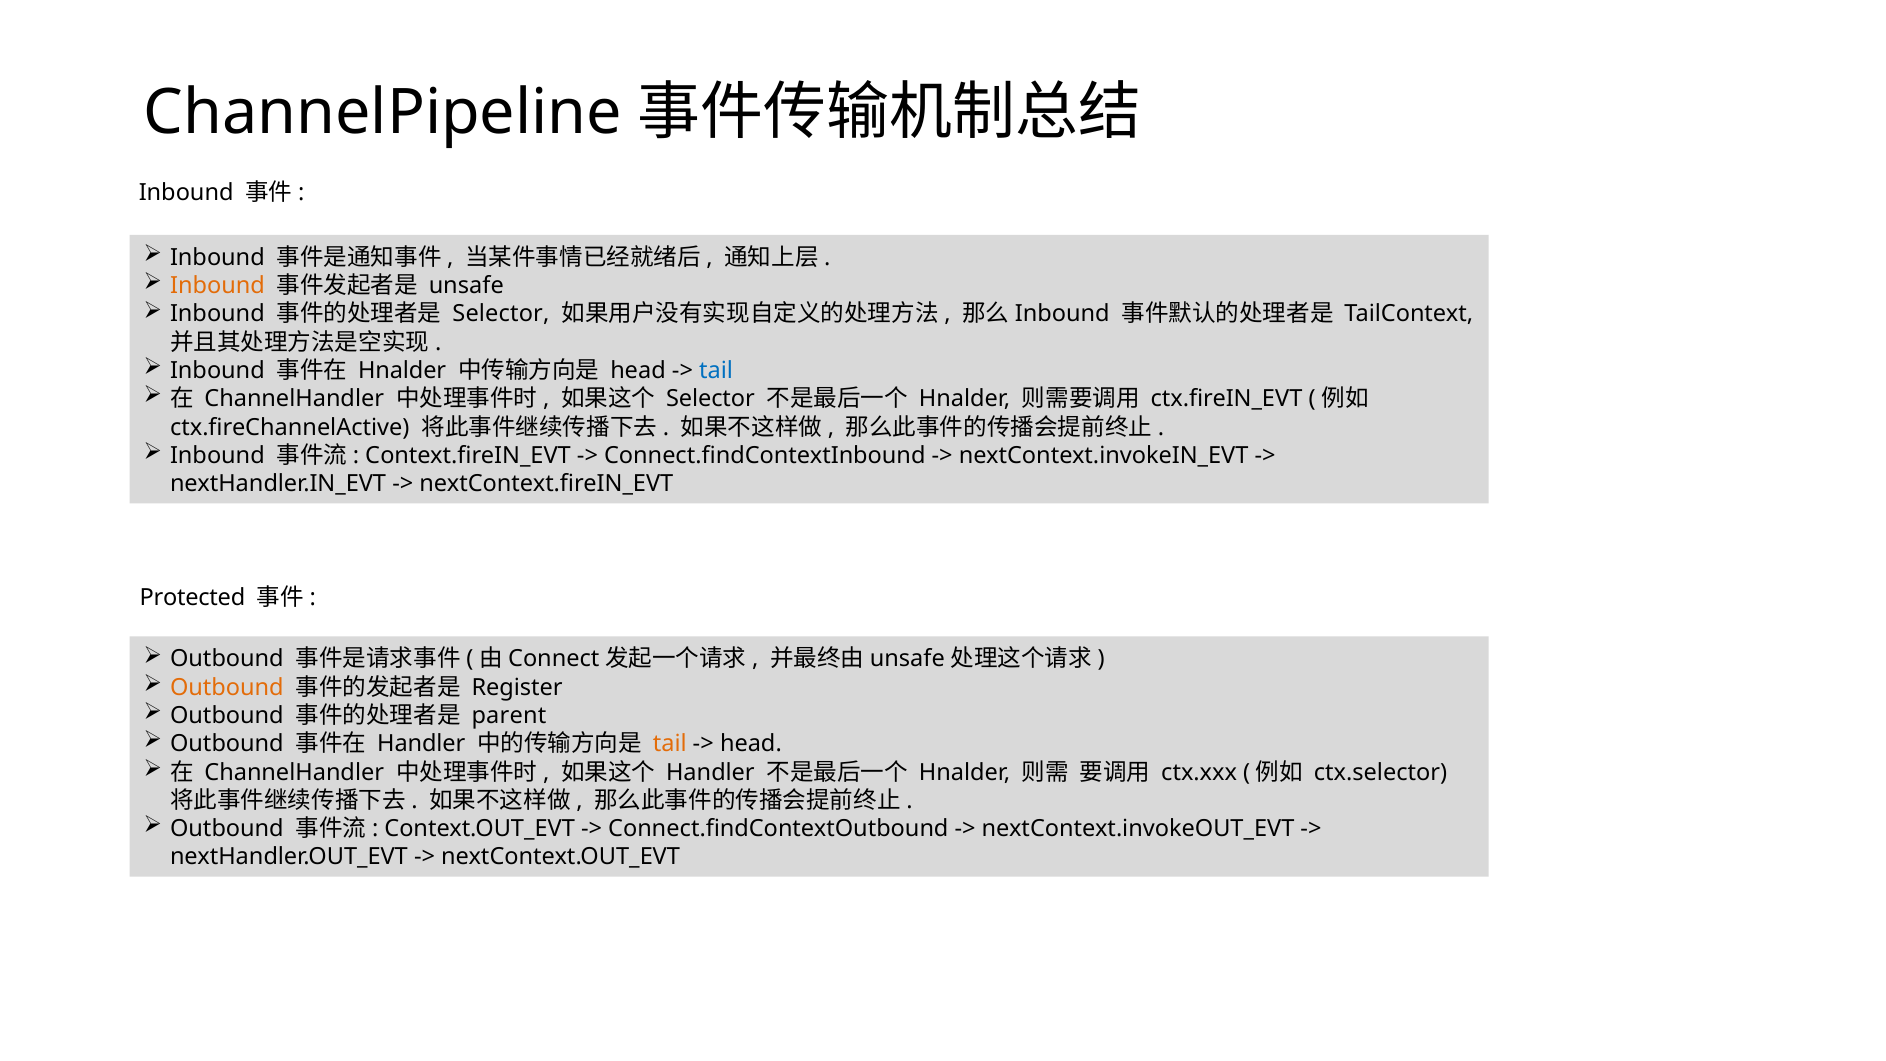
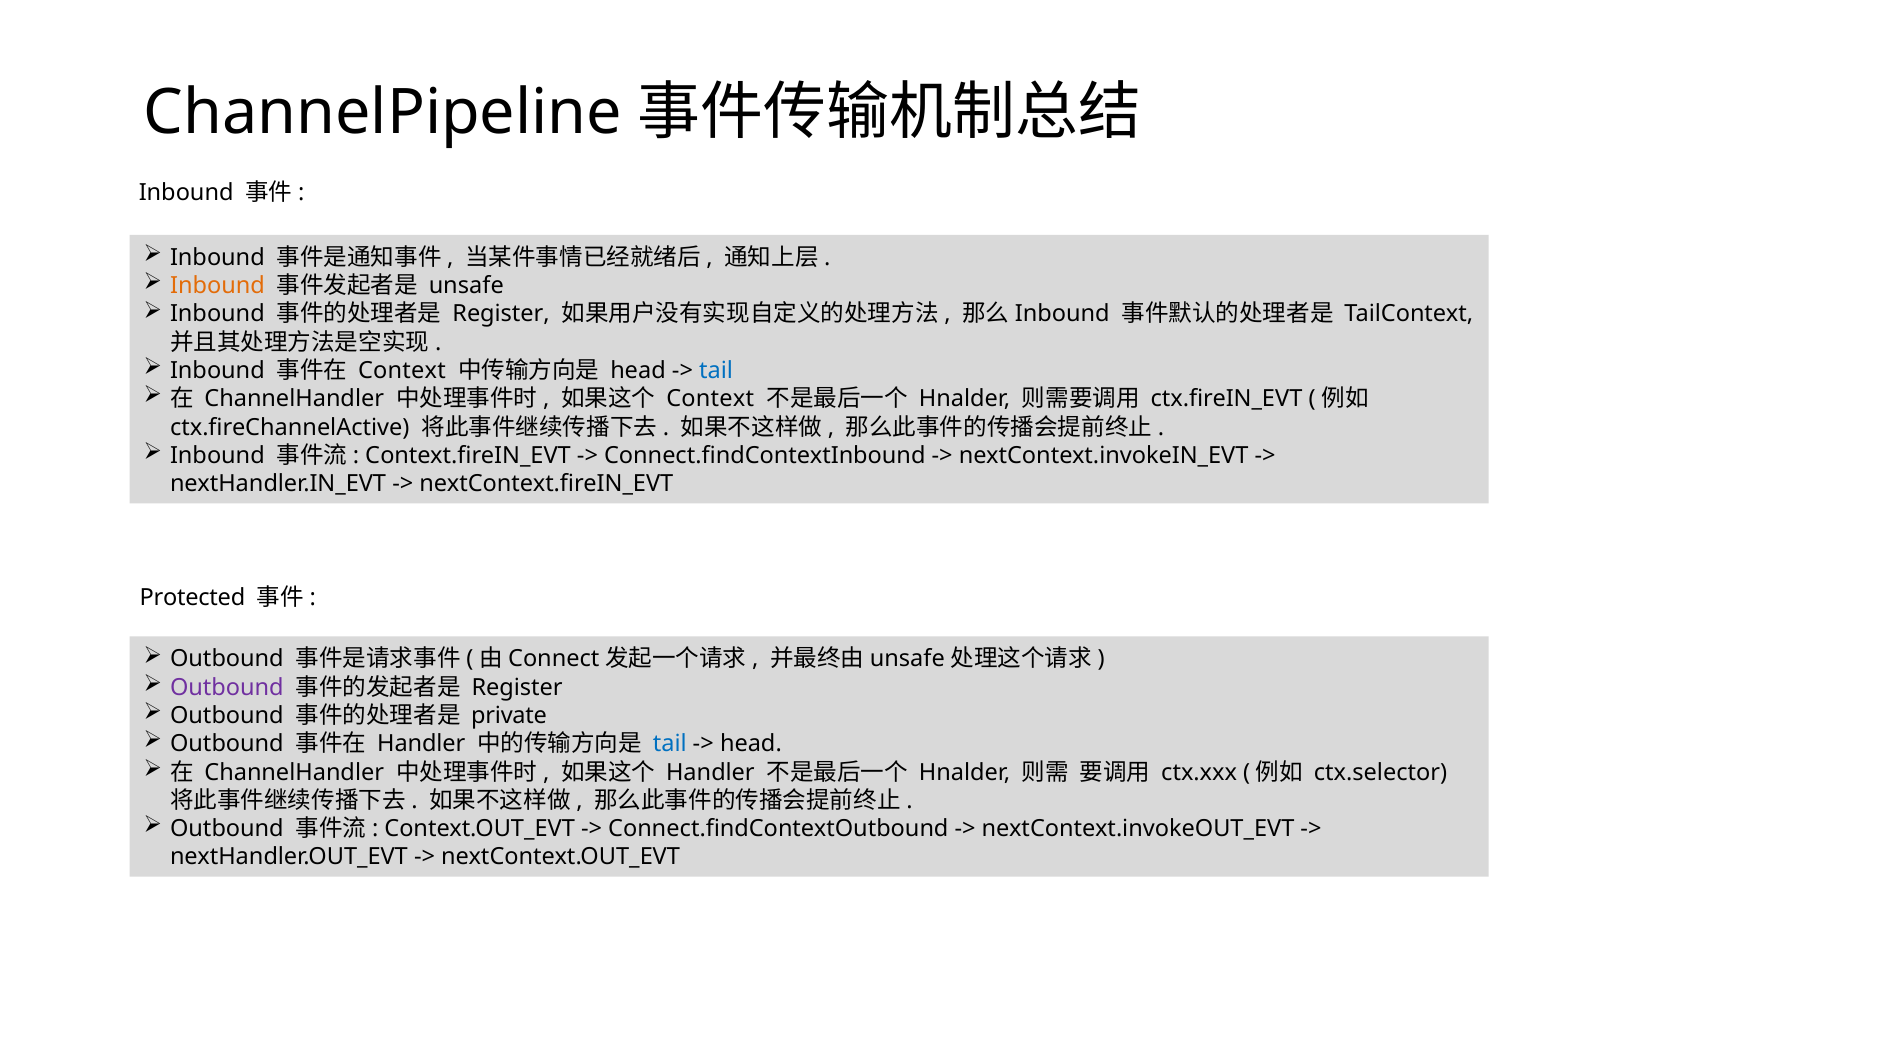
Selector: Selector -> Register (501, 314)
Hnalder: Hnalder -> Context (402, 371)
Selector: Selector -> Context (710, 399)
Outbound colour: orange -> purple (227, 687)
parent: parent -> private (509, 716)
tail colour: orange -> blue (670, 744)
